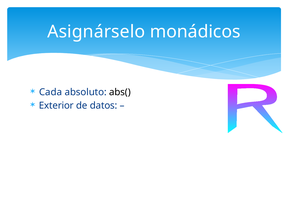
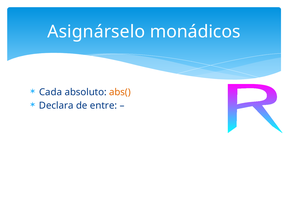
abs( colour: black -> orange (120, 92)
Exterior: Exterior -> Declara (56, 106)
datos: datos -> entre (103, 106)
